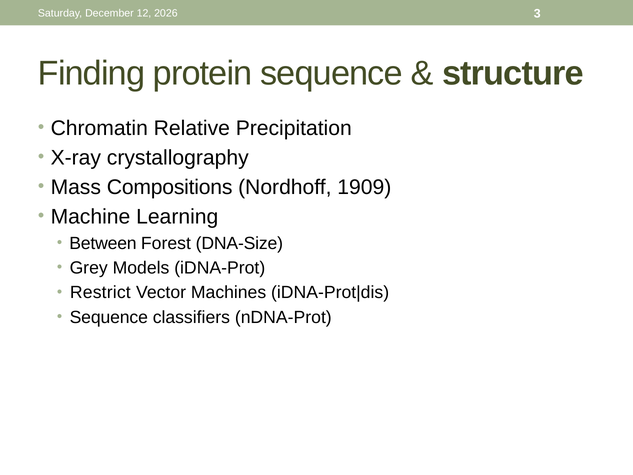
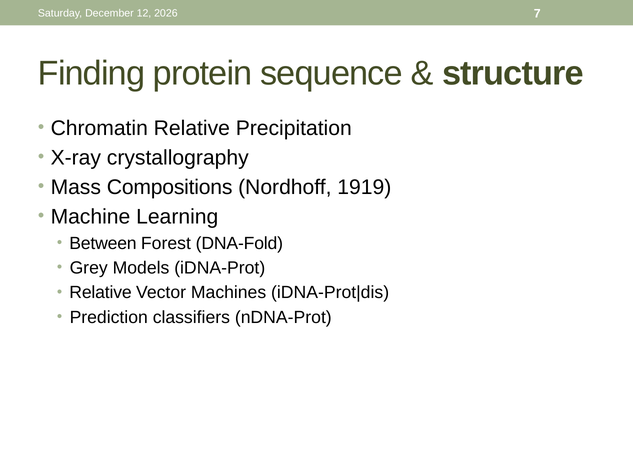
3: 3 -> 7 (537, 14)
1909: 1909 -> 1919 (364, 187)
DNA-Size: DNA-Size -> DNA-Fold (239, 243)
Restrict: Restrict -> Relative (101, 292)
Sequence: Sequence -> Prediction (109, 317)
